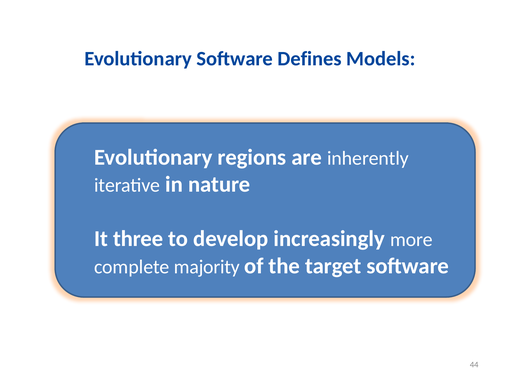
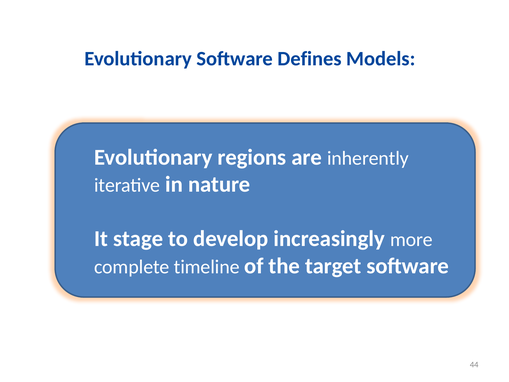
three: three -> stage (138, 239)
majority: majority -> timeline (207, 267)
